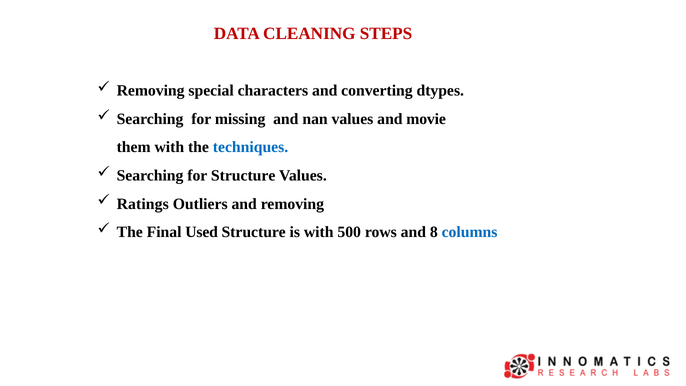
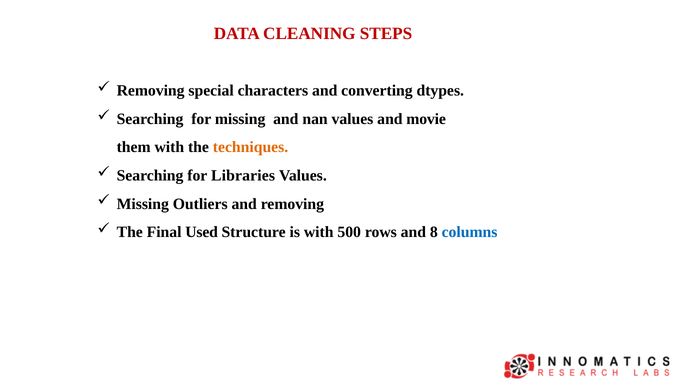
techniques colour: blue -> orange (251, 147)
for Structure: Structure -> Libraries (243, 175)
Ratings: Ratings -> Missing (143, 204)
